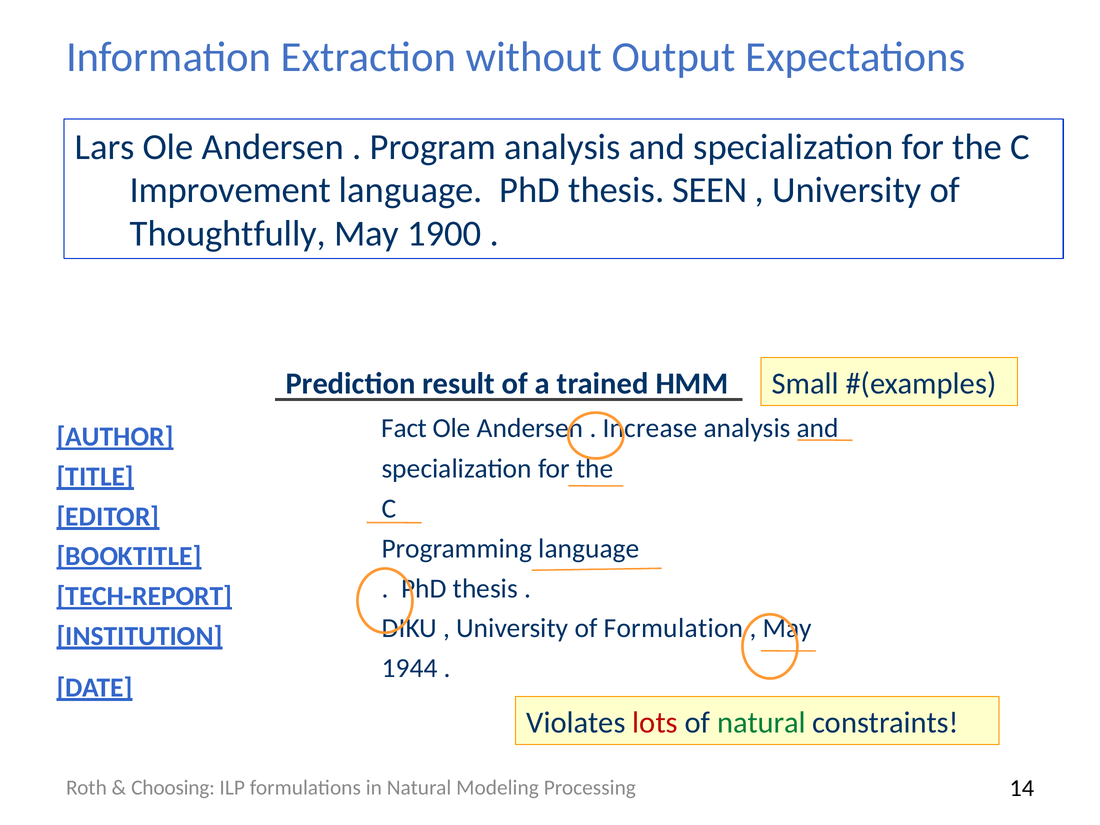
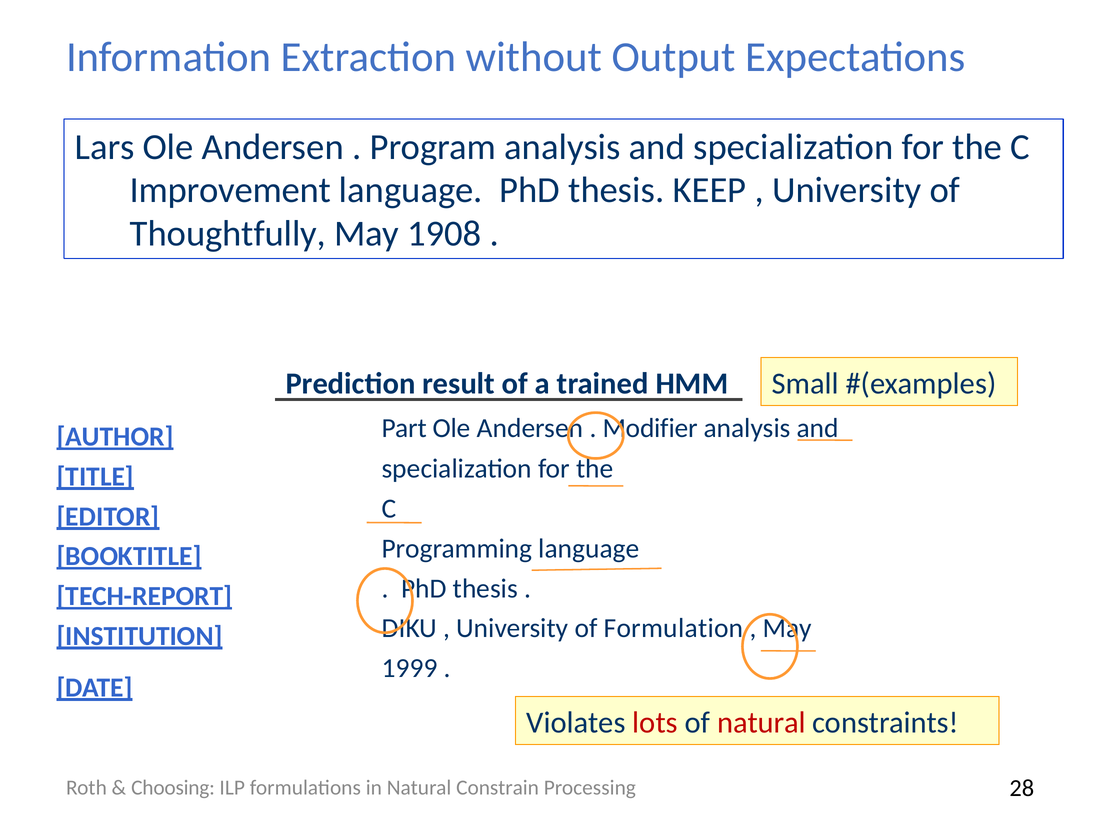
SEEN: SEEN -> KEEP (709, 190)
1900: 1900 -> 1908 (444, 233)
Fact: Fact -> Part (404, 428)
Increase: Increase -> Modifier (650, 428)
1944: 1944 -> 1999 (410, 668)
natural colour: green -> red (761, 723)
Modeling: Modeling -> Constrain (498, 788)
14: 14 -> 28 (1022, 788)
